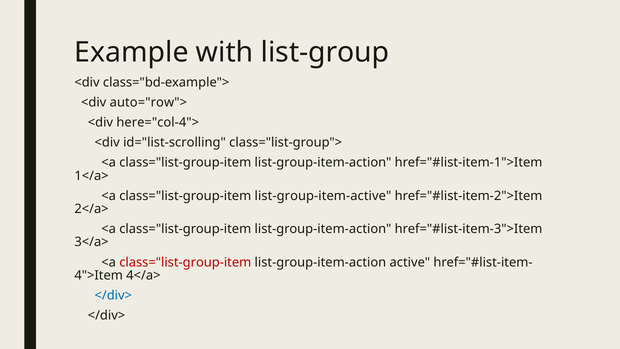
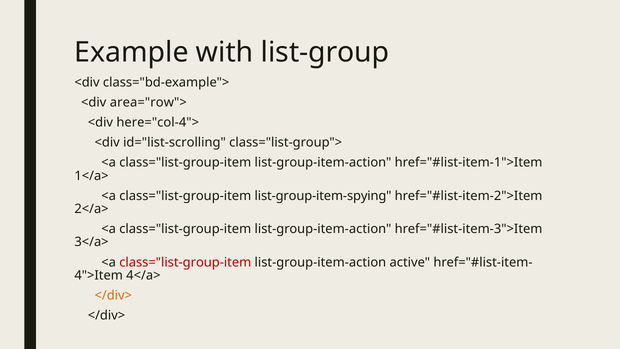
auto="row">: auto="row"> -> area="row"> (148, 102)
list-group-item-active: list-group-item-active -> list-group-item-spying (323, 196)
</div> colour: blue -> orange (113, 295)
